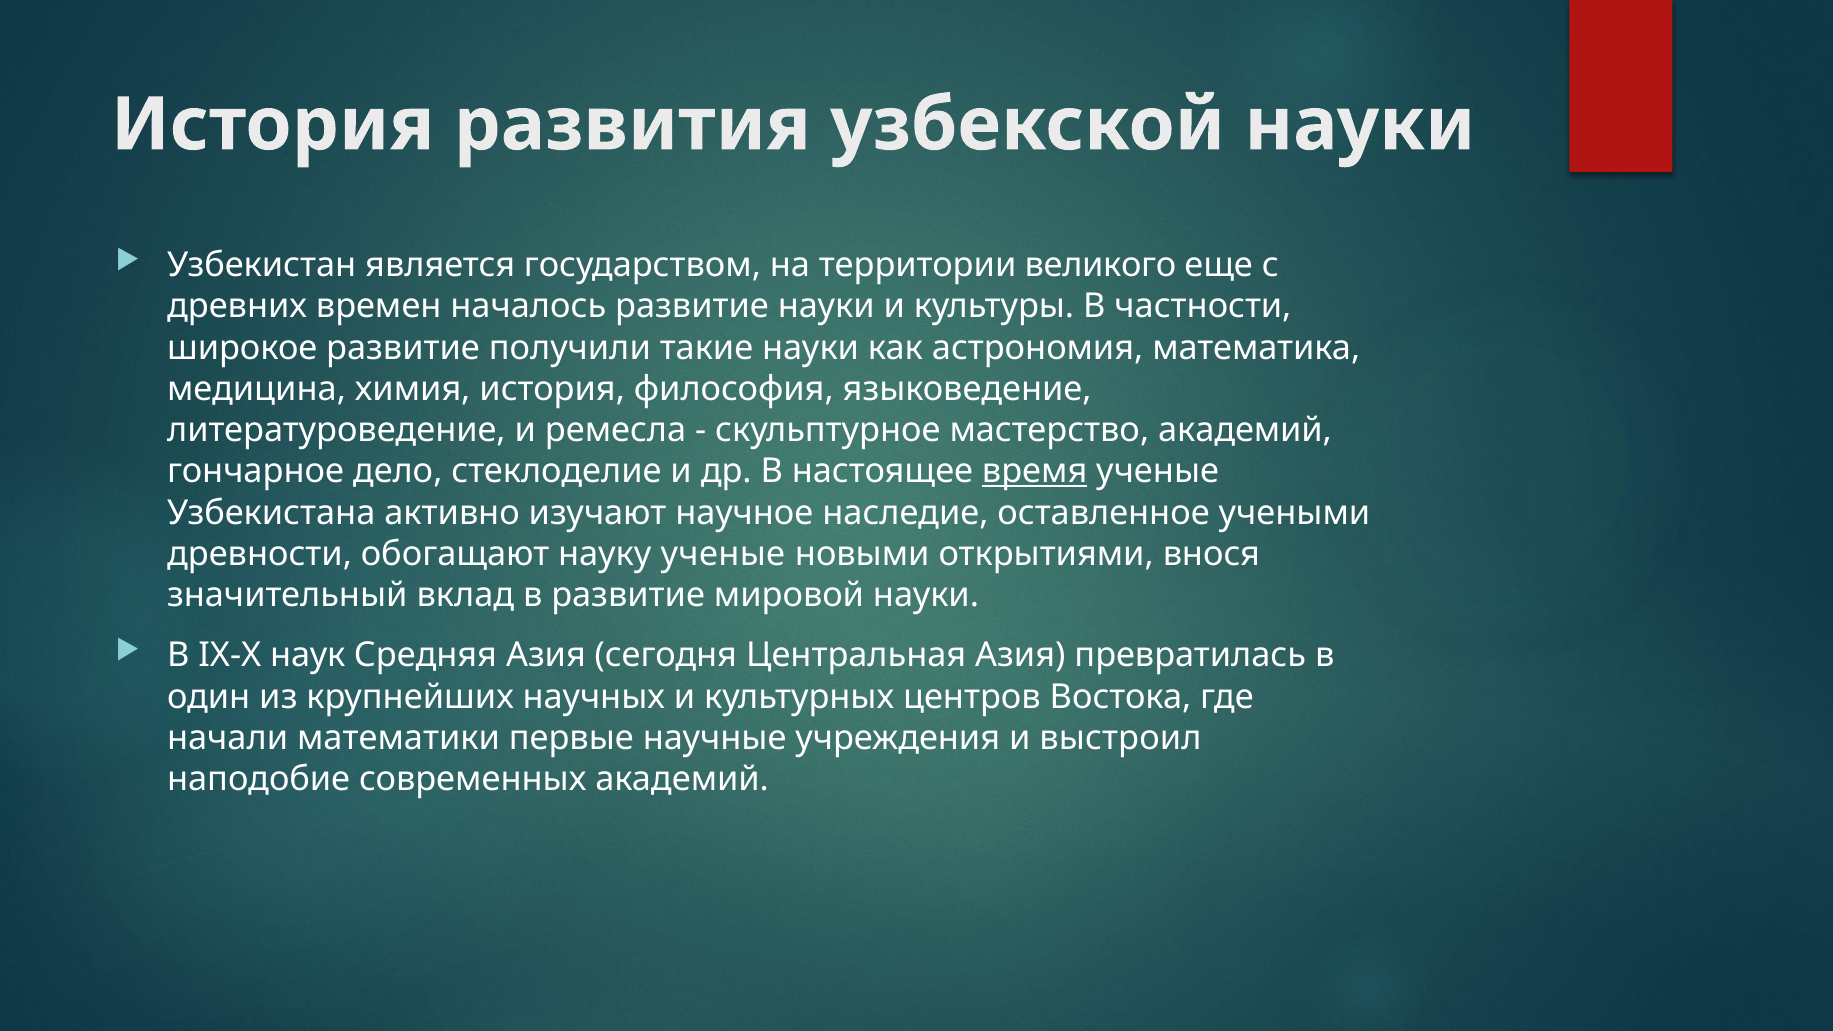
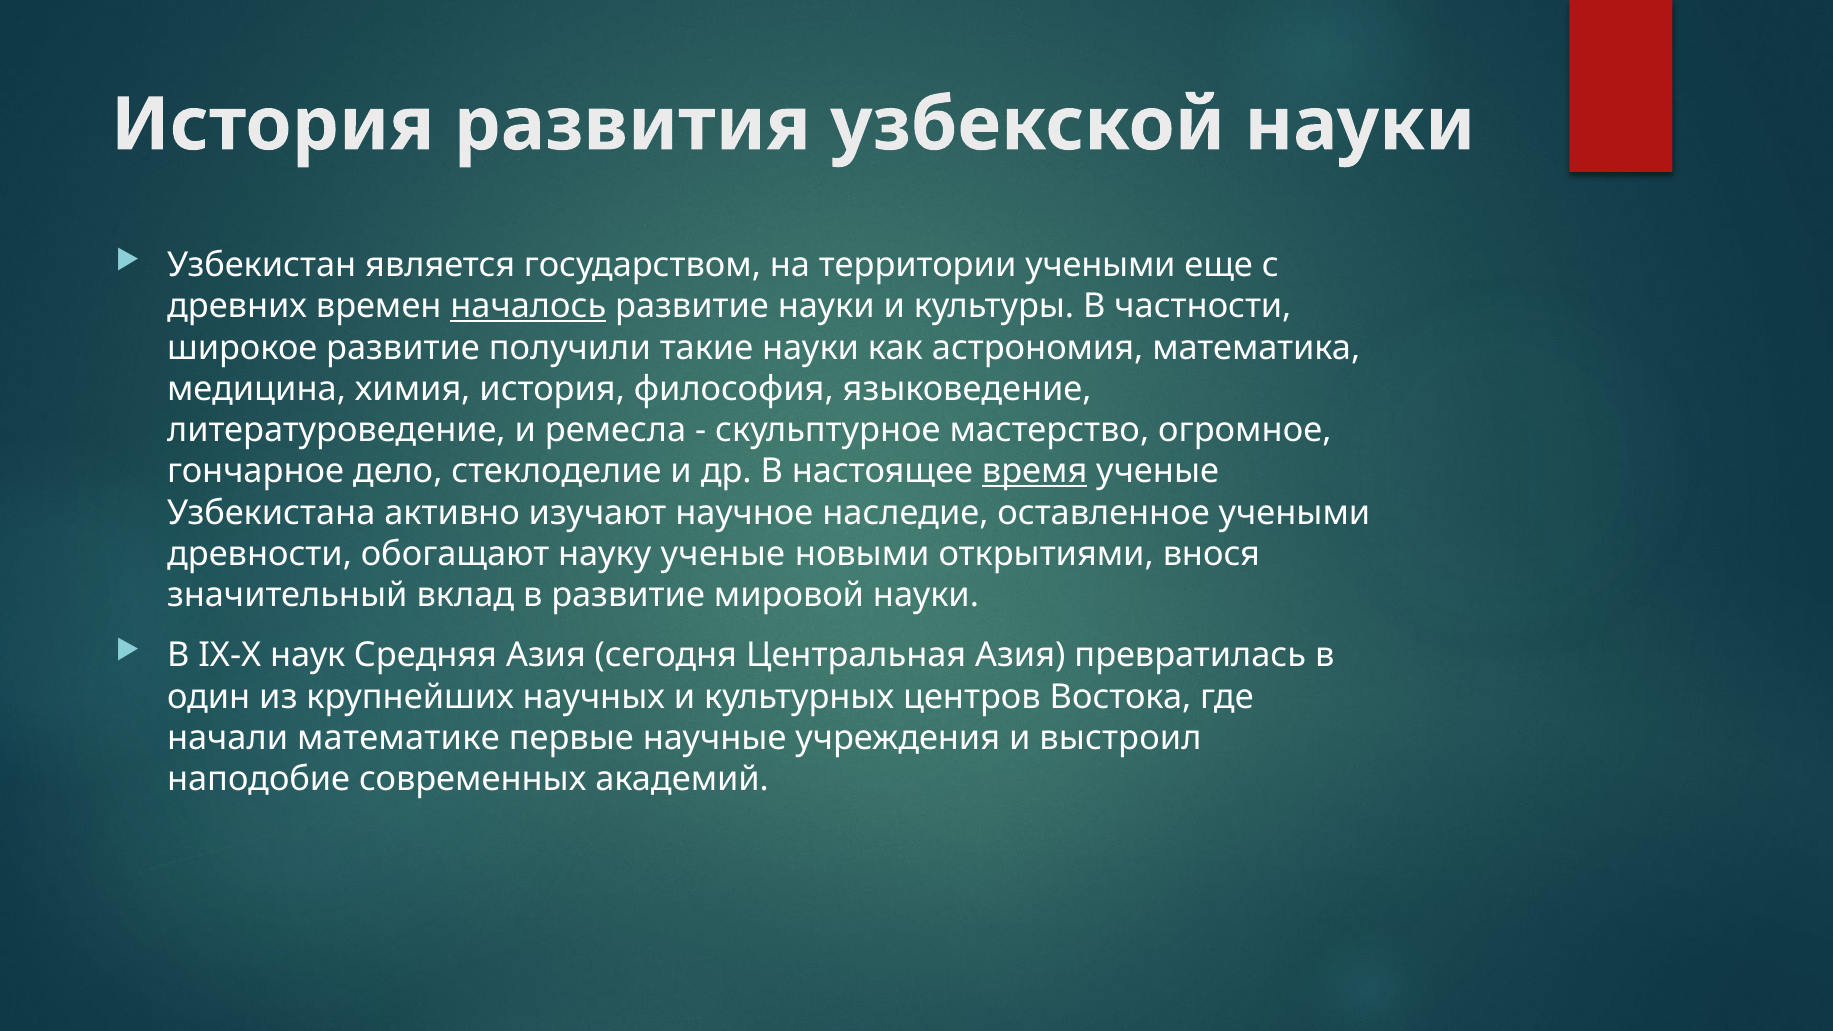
территории великого: великого -> учеными (1100, 265)
началось underline: none -> present (528, 307)
мастерство академий: академий -> огромное (1245, 430)
математики: математики -> математике (398, 738)
